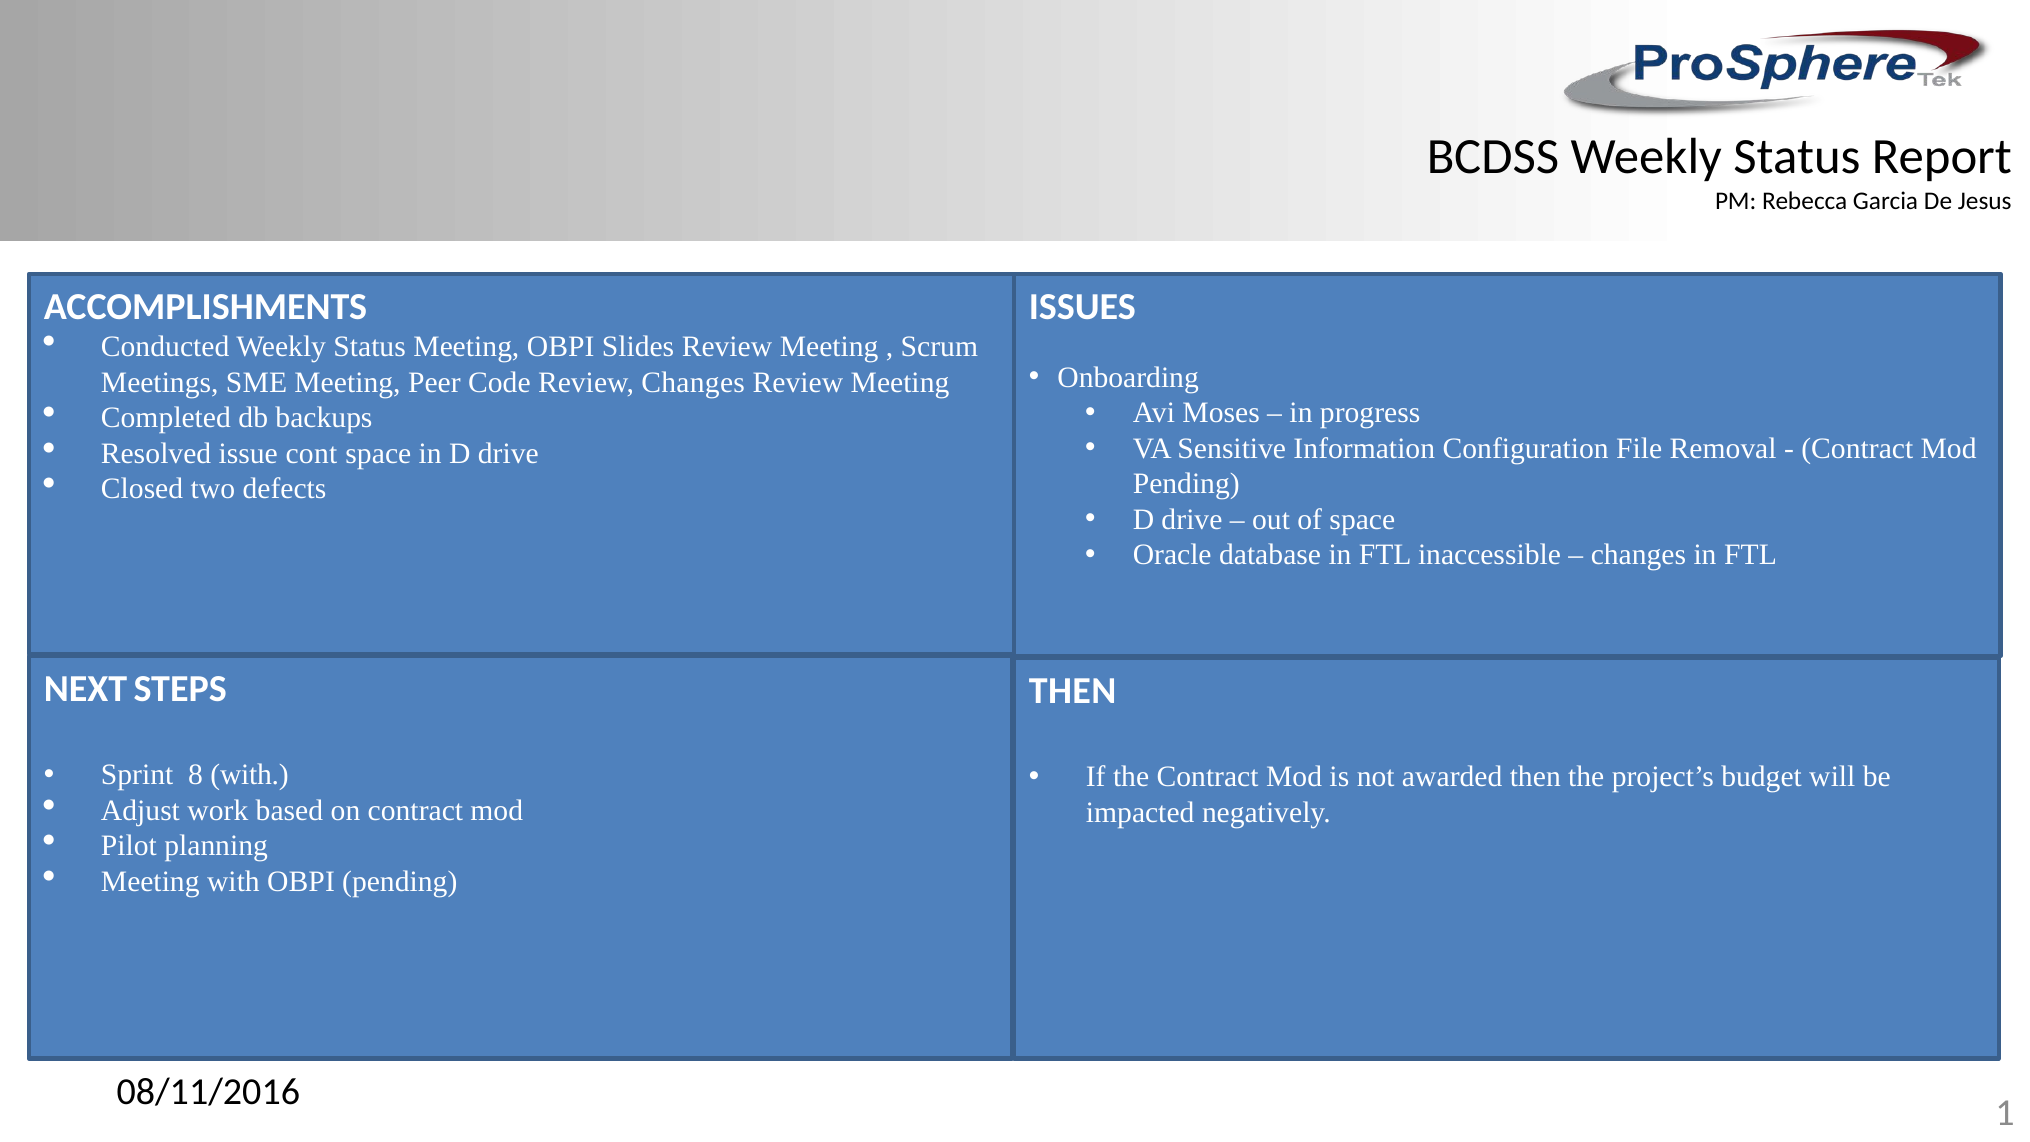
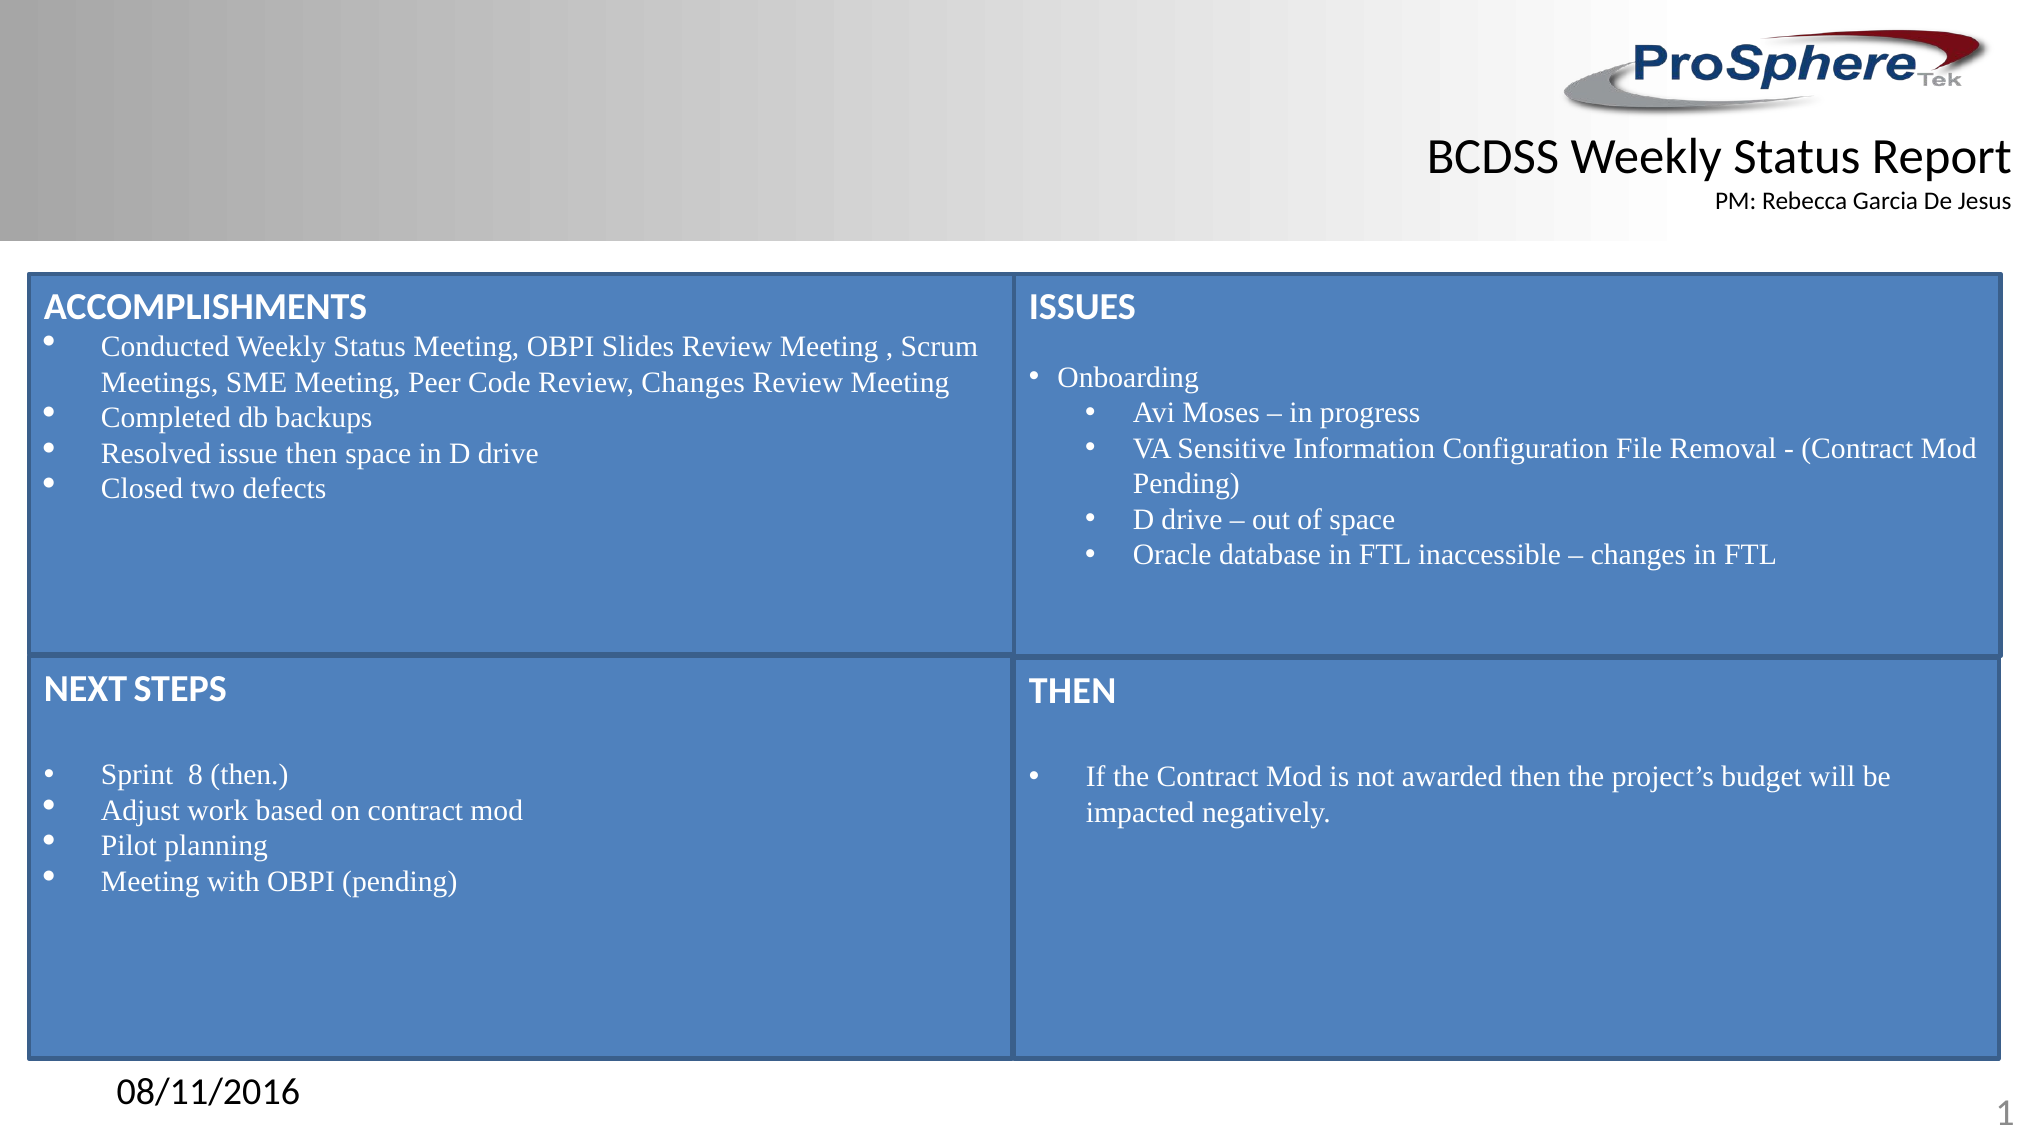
issue cont: cont -> then (311, 453)
8 with: with -> then (249, 775)
